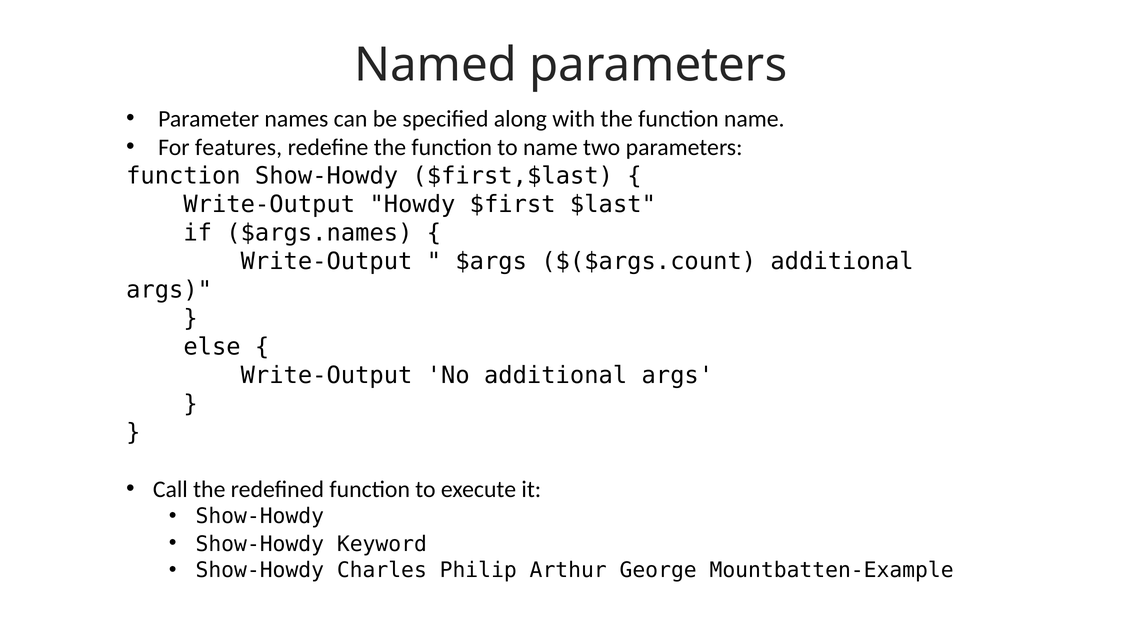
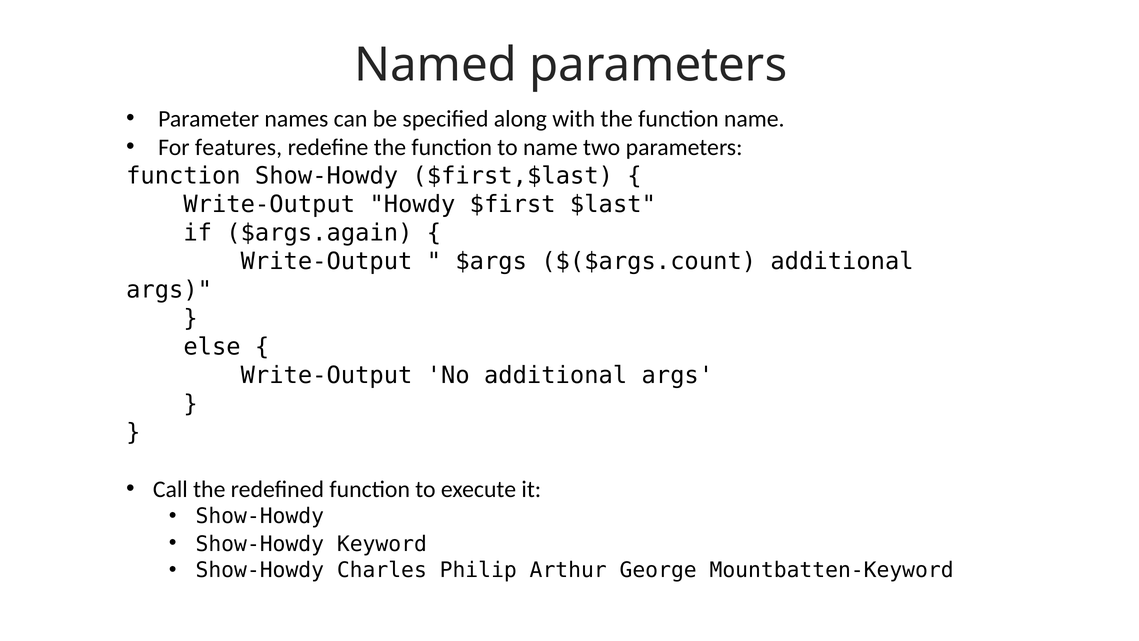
$args.names: $args.names -> $args.again (319, 233)
Mountbatten-Example: Mountbatten-Example -> Mountbatten-Keyword (832, 570)
